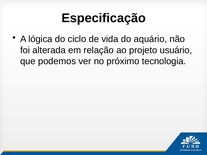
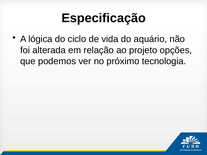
usuário: usuário -> opções (176, 50)
